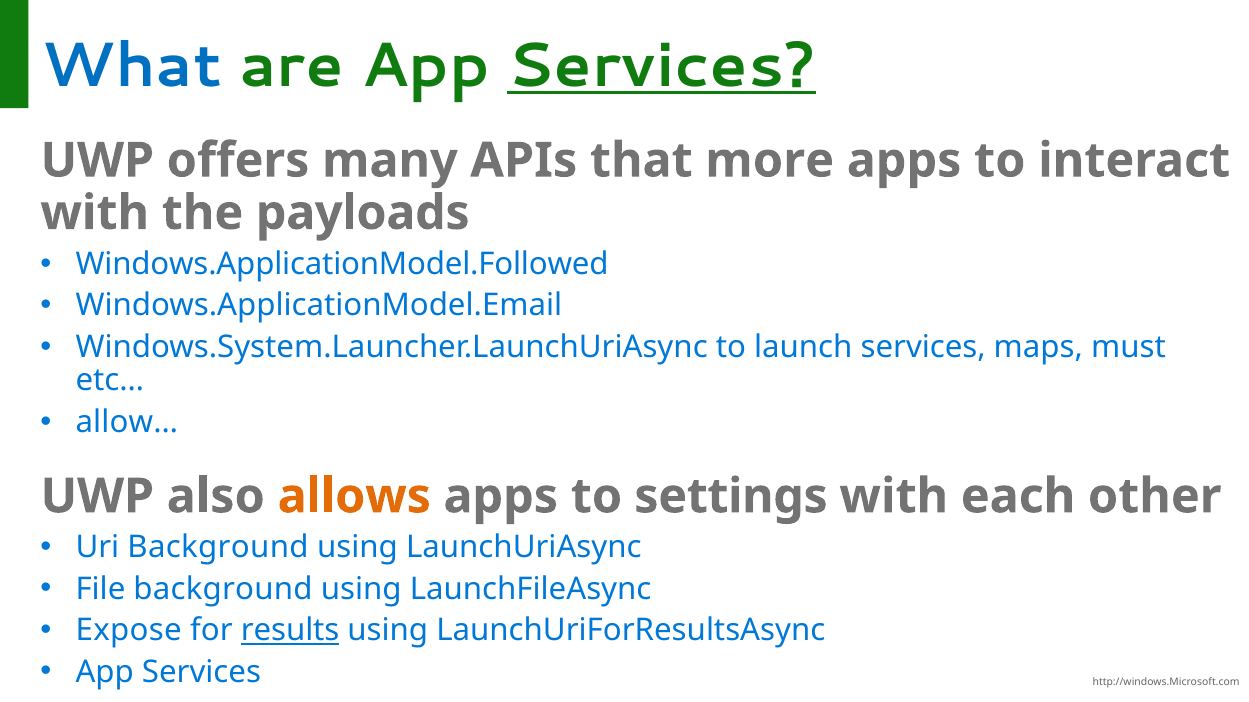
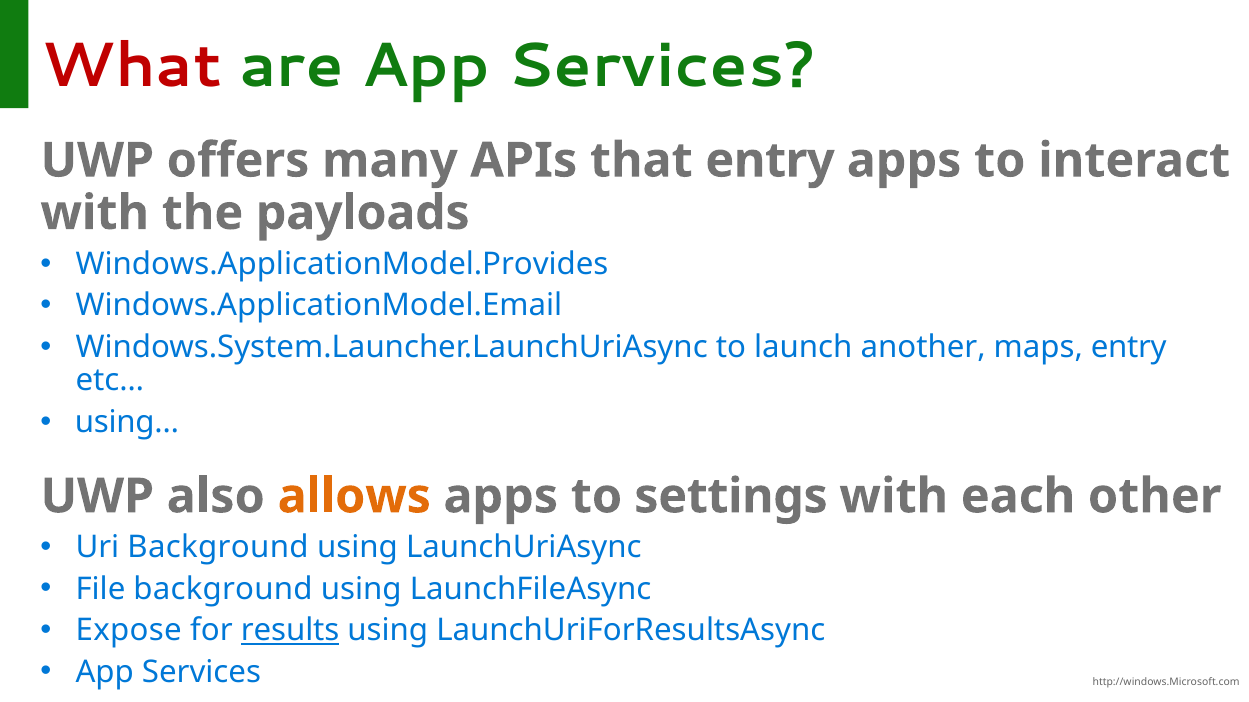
What colour: blue -> red (132, 66)
Services underline: present -> none (662, 66)
that more: more -> entry (770, 161)
Windows.ApplicationModel.Followed: Windows.ApplicationModel.Followed -> Windows.ApplicationModel.Provides (342, 264)
launch services: services -> another (923, 347)
maps must: must -> entry (1129, 347)
allow…: allow… -> using… (127, 423)
